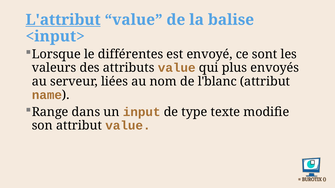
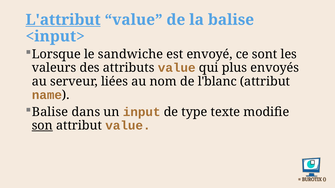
différentes: différentes -> sandwiche (131, 54)
Range: Range -> Balise (50, 112)
son underline: none -> present (42, 126)
